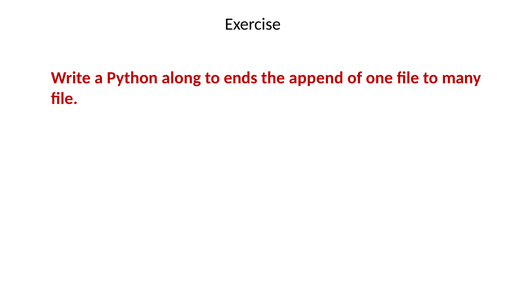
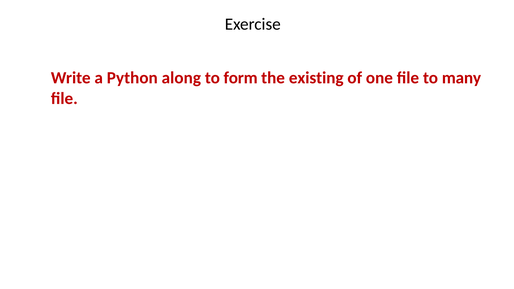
ends: ends -> form (241, 78)
append: append -> existing (316, 78)
